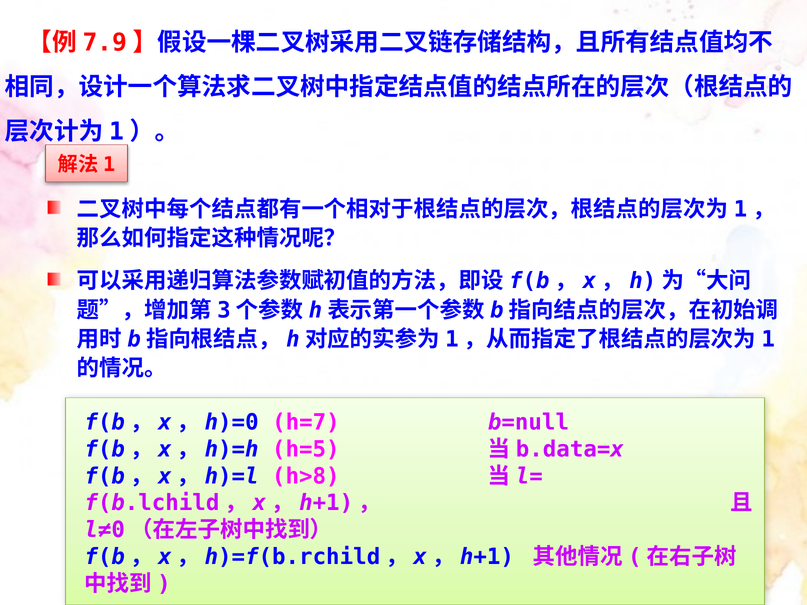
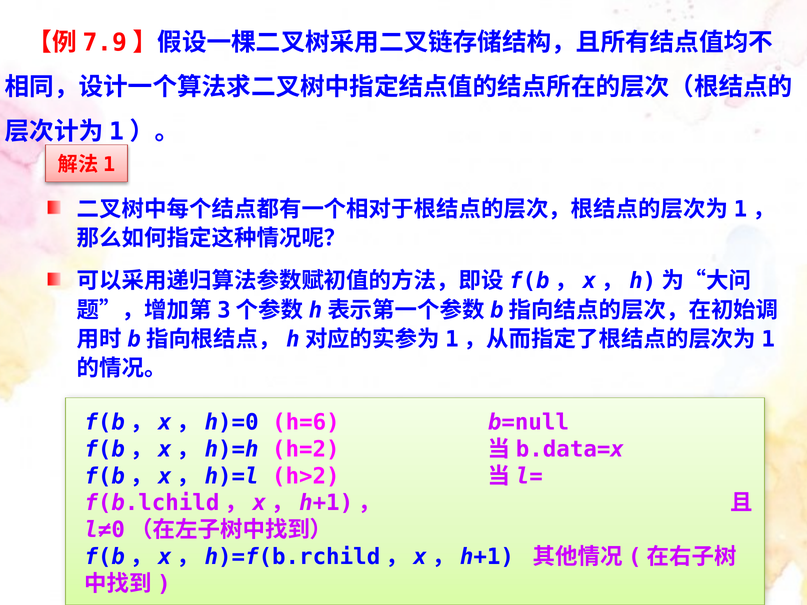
h=7: h=7 -> h=6 (306, 423)
h=5: h=5 -> h=2 (306, 449)
h>8: h>8 -> h>2 (306, 476)
